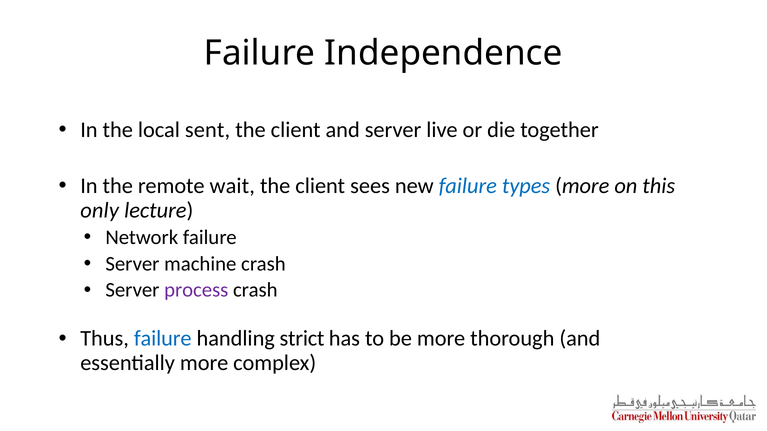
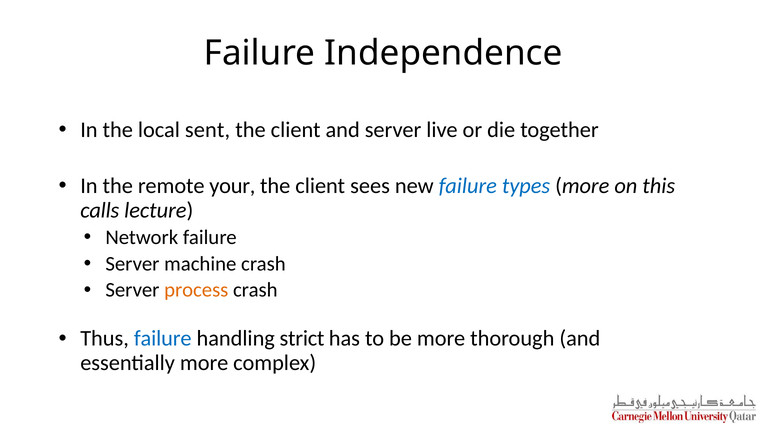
wait: wait -> your (232, 186)
only: only -> calls (100, 210)
process colour: purple -> orange (196, 290)
